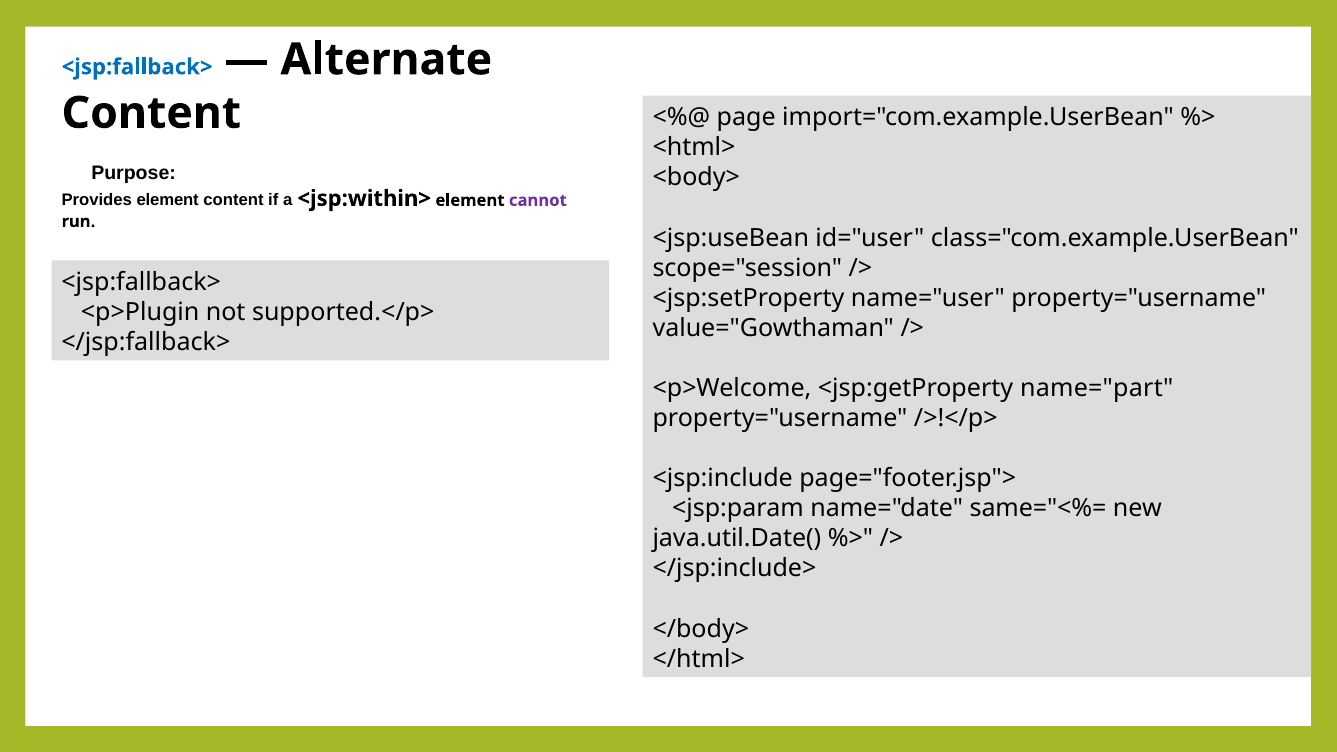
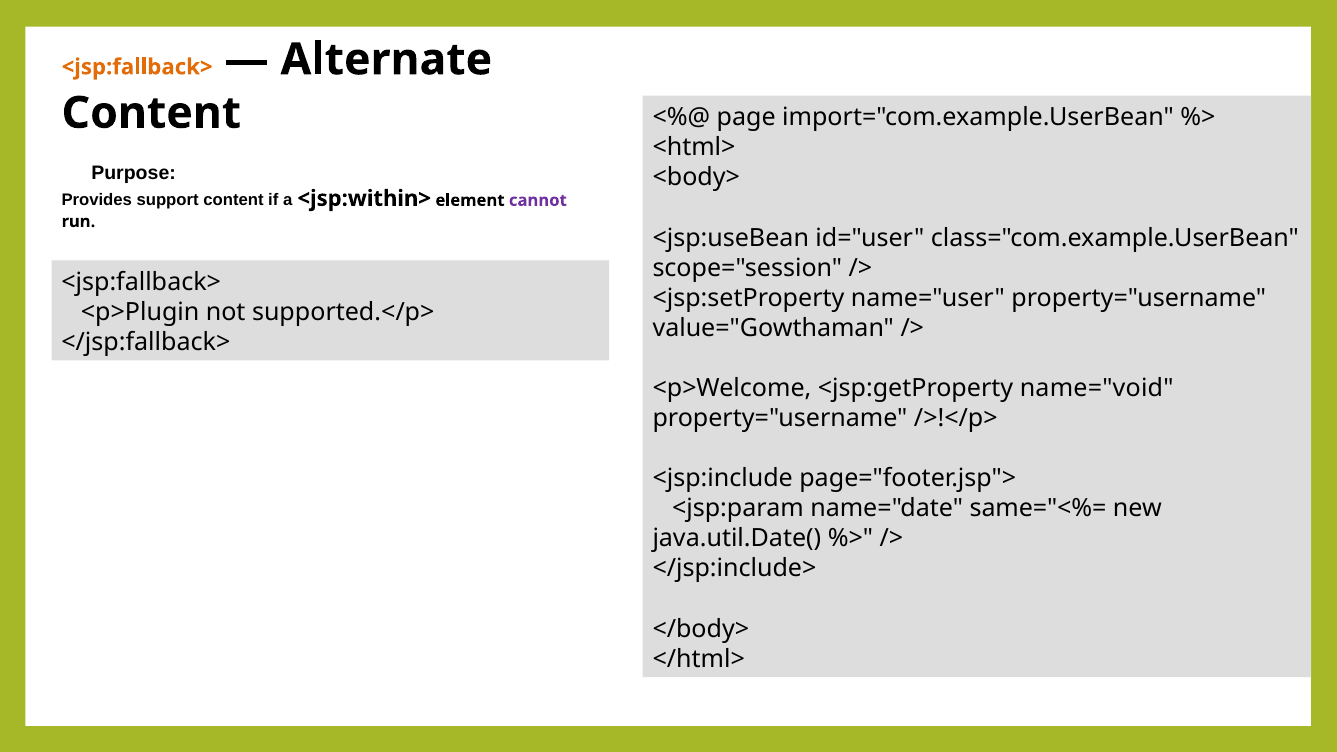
<jsp:fallback> colour: blue -> orange (137, 67)
Provides element: element -> support (168, 200)
name="part: name="part -> name="void (1097, 388)
